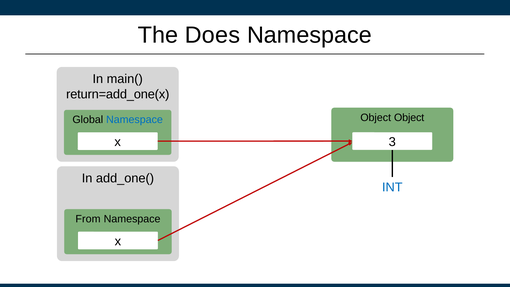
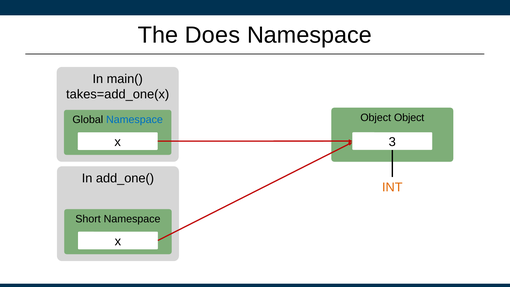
return=add_one(x: return=add_one(x -> takes=add_one(x (118, 94)
INT colour: blue -> orange (392, 187)
From: From -> Short (88, 219)
